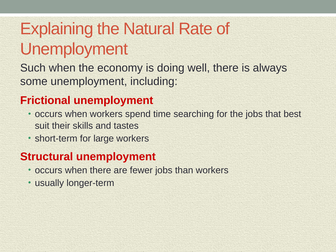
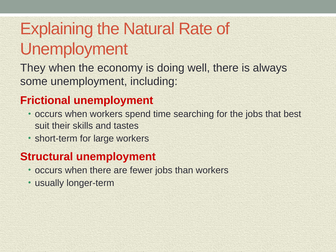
Such: Such -> They (33, 68)
